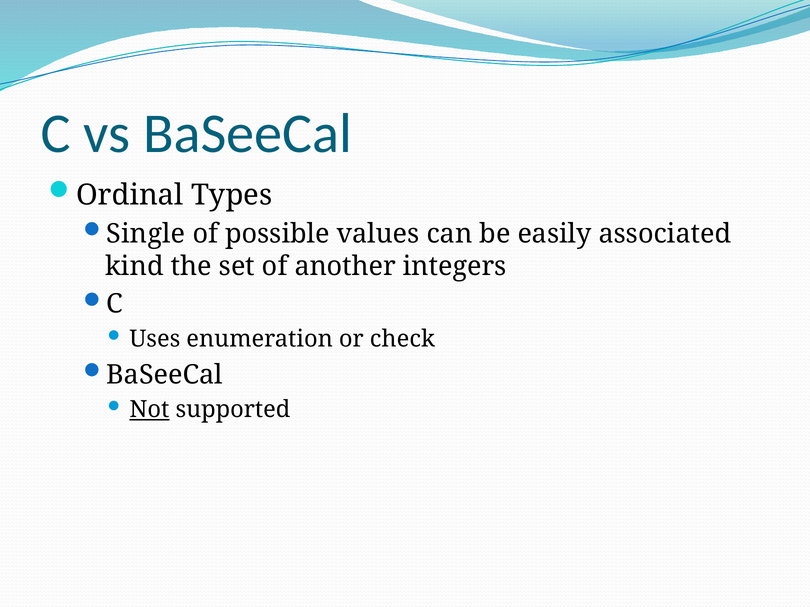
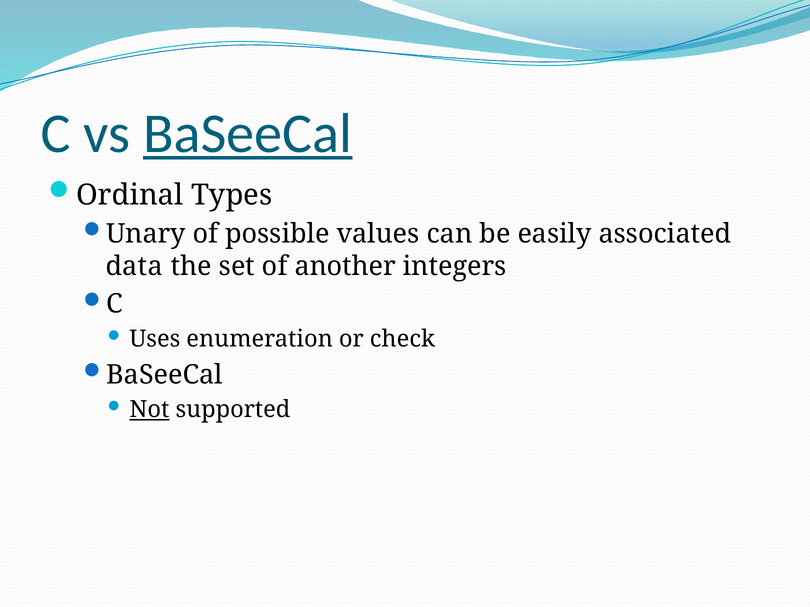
BaSeeCal underline: none -> present (248, 134)
Single: Single -> Unary (146, 234)
kind: kind -> data (134, 266)
